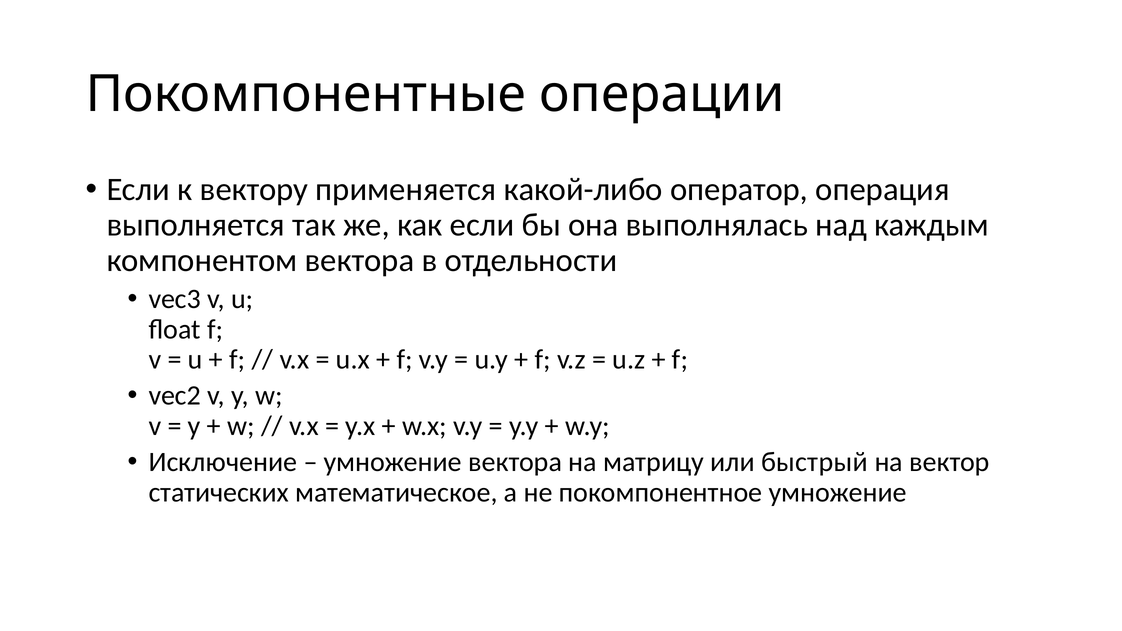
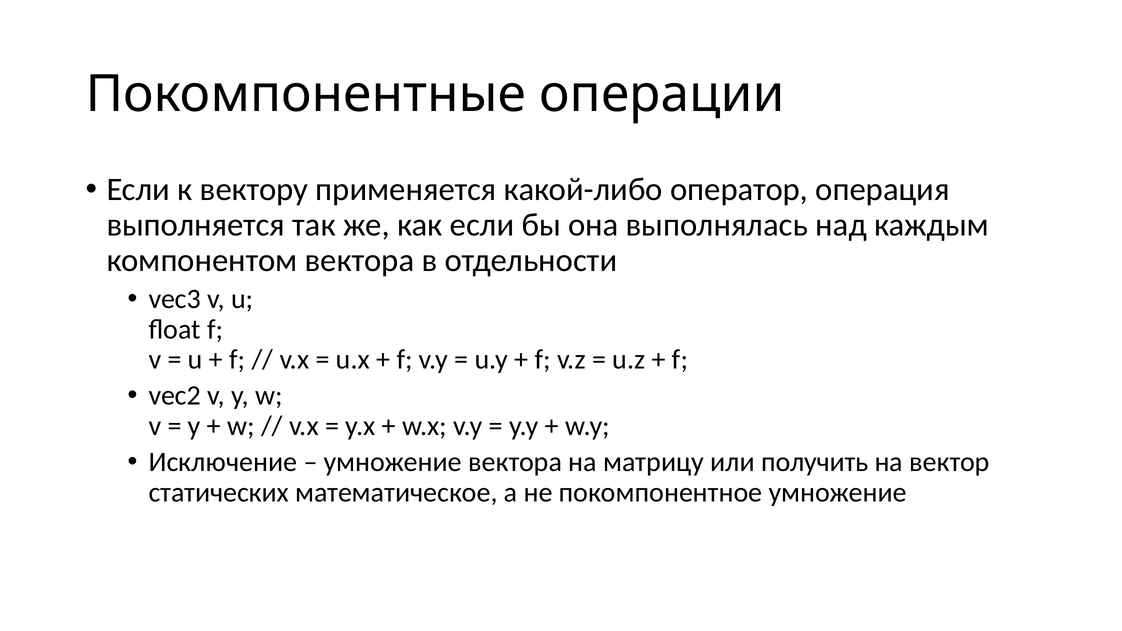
быстрый: быстрый -> получить (815, 462)
